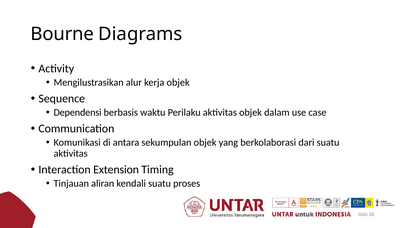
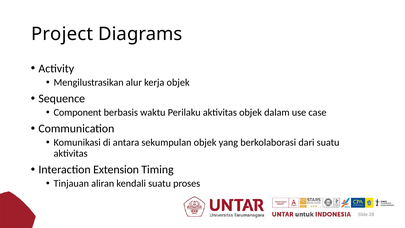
Bourne: Bourne -> Project (62, 34)
Dependensi: Dependensi -> Component (78, 112)
